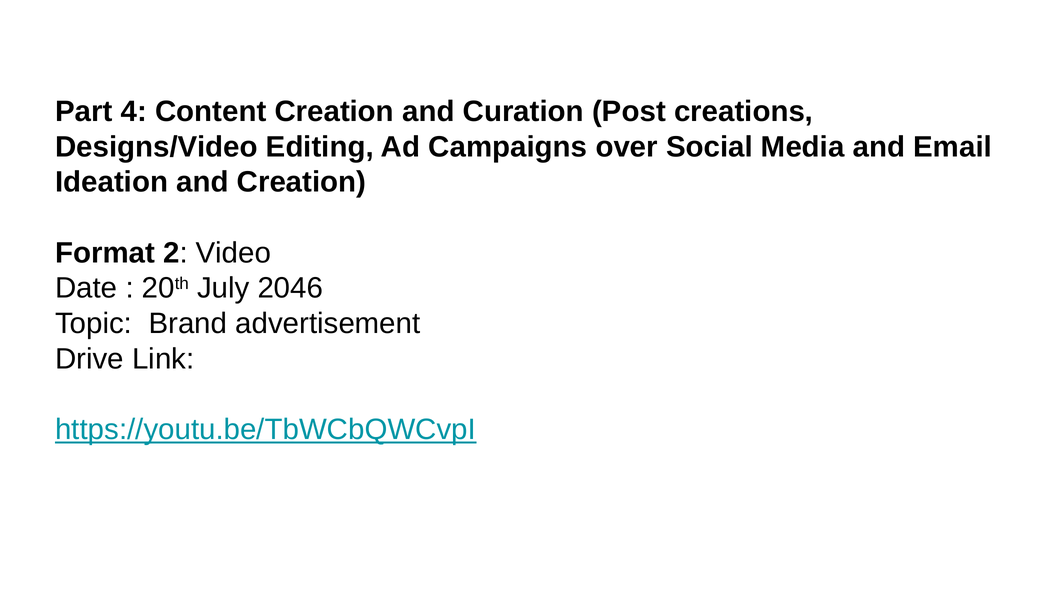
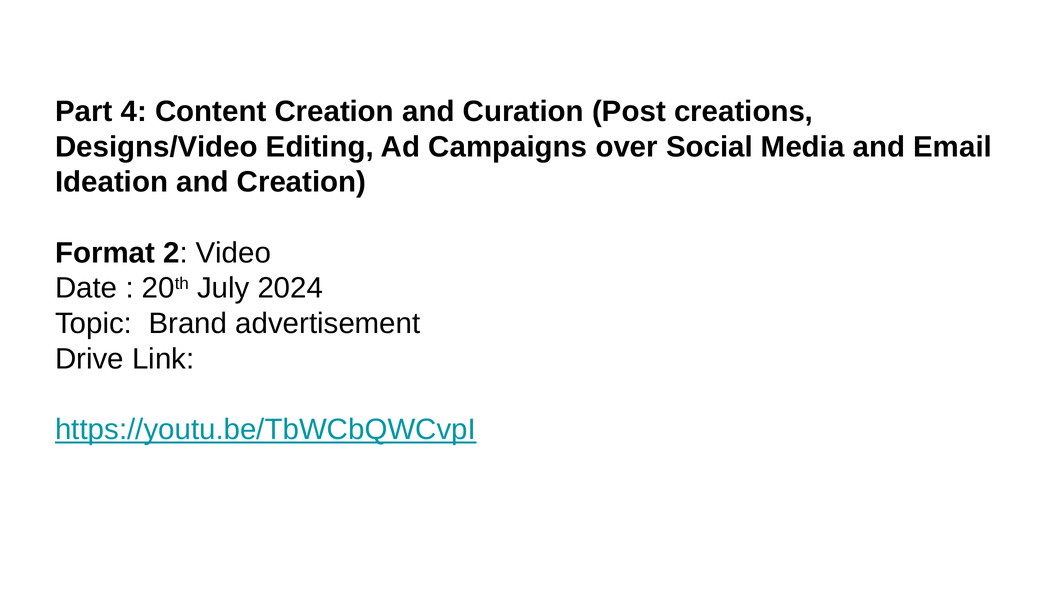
2046: 2046 -> 2024 (290, 288)
